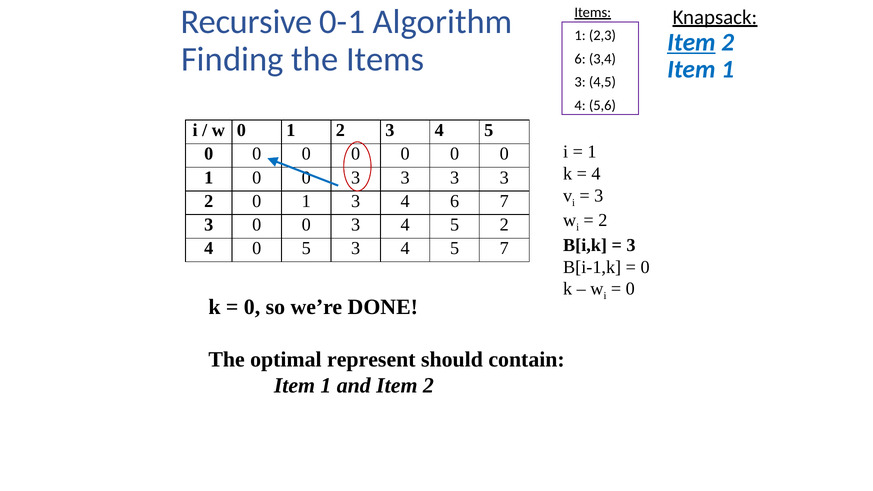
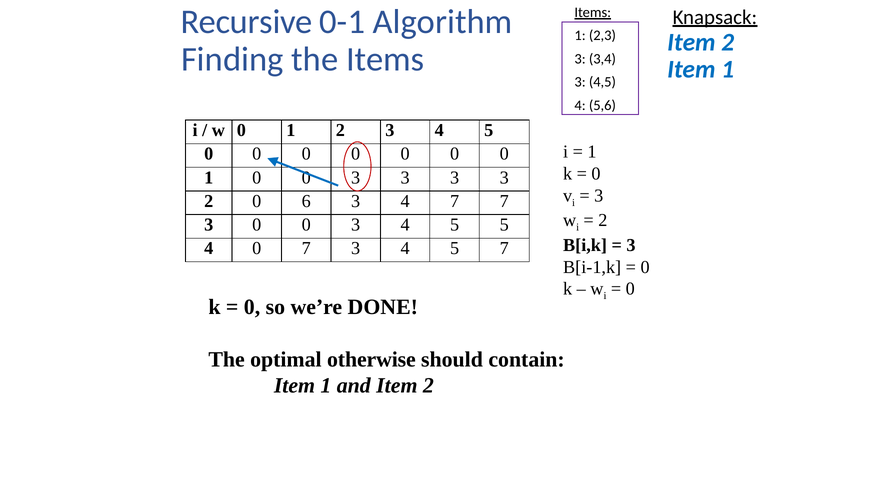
Item underline: present -> none (691, 42)
6: 6 -> 3 (580, 59)
4: 4 -> 0 (596, 174)
2 0 1: 1 -> 6 (306, 201)
4 6: 6 -> 7 (455, 201)
5 2: 2 -> 5 (504, 225)
0 5: 5 -> 7 (306, 248)
represent: represent -> otherwise (371, 359)
